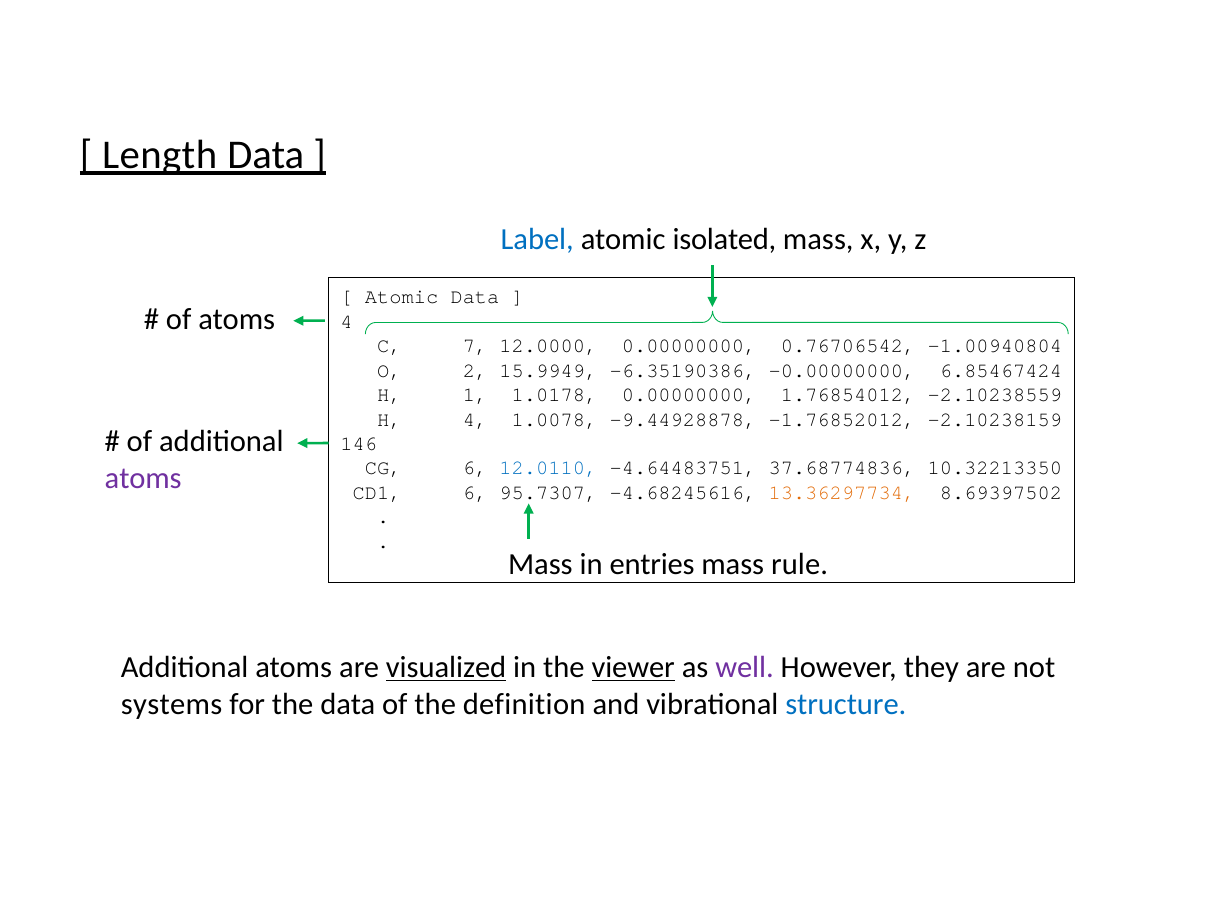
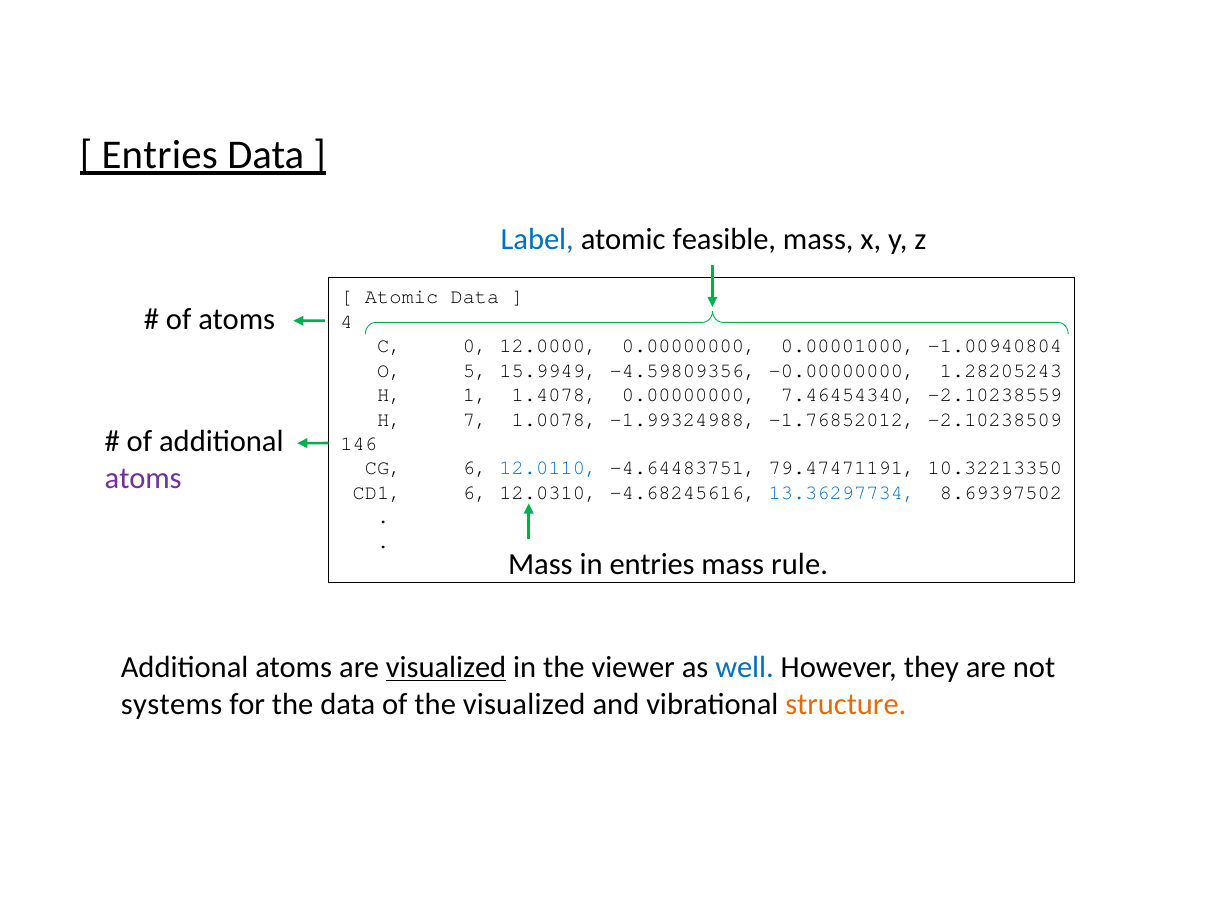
Length: Length -> Entries (160, 155)
isolated: isolated -> feasible (724, 239)
7: 7 -> 0 (475, 346)
0.76706542: 0.76706542 -> 0.00001000 (848, 346)
2: 2 -> 5 (475, 370)
-6.35190386: -6.35190386 -> -4.59809356 (683, 370)
6.85467424: 6.85467424 -> 1.28205243 (1001, 370)
1.0178: 1.0178 -> 1.4078 (555, 395)
1.76854012: 1.76854012 -> 7.46454340 (848, 395)
H 4: 4 -> 7 (475, 419)
-9.44928878: -9.44928878 -> -1.99324988 (683, 419)
-2.10238159: -2.10238159 -> -2.10238509 (995, 419)
37.68774836: 37.68774836 -> 79.47471191 (842, 468)
95.7307: 95.7307 -> 12.0310 (548, 493)
13.36297734 colour: orange -> blue (842, 493)
viewer underline: present -> none (633, 667)
well colour: purple -> blue (745, 667)
the definition: definition -> visualized (524, 704)
structure colour: blue -> orange (846, 704)
